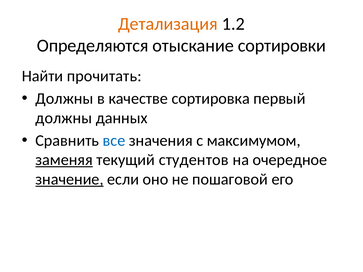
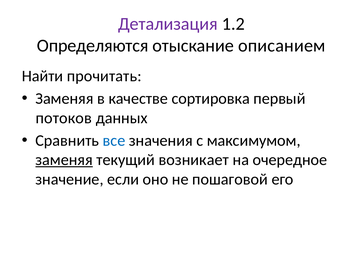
Детализация colour: orange -> purple (168, 24)
сортировки: сортировки -> описанием (282, 46)
Должны: Должны -> Заменяя (64, 99)
должны: должны -> потоков (64, 118)
студентов: студентов -> возникает (194, 160)
значение underline: present -> none (69, 179)
